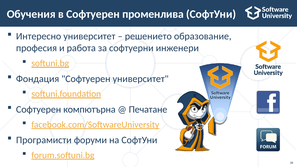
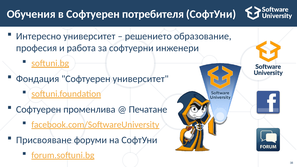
променлива: променлива -> потребителя (153, 14)
компютърна: компютърна -> променлива (89, 109)
Програмисти: Програмисти -> Присвояване (44, 140)
